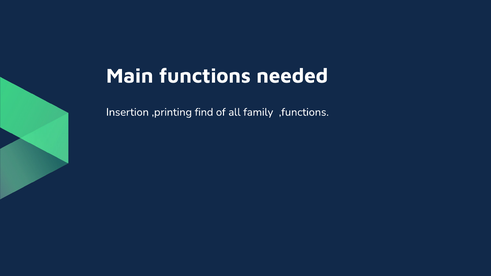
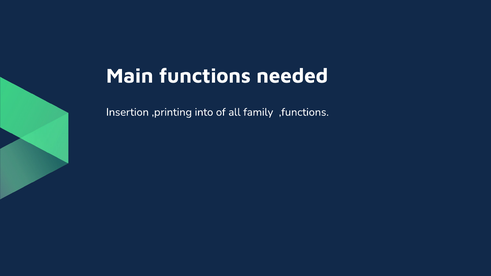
find: find -> into (204, 112)
